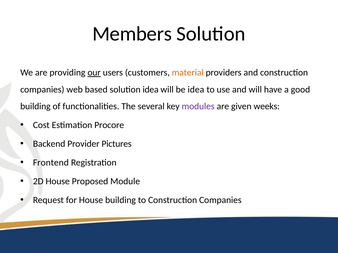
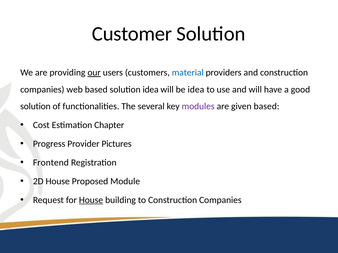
Members: Members -> Customer (132, 34)
material colour: orange -> blue (188, 73)
building: building -> solution (35, 107)
given weeks: weeks -> based (267, 107)
Procore: Procore -> Chapter (109, 125)
Backend: Backend -> Progress (49, 144)
House underline: none -> present (91, 200)
